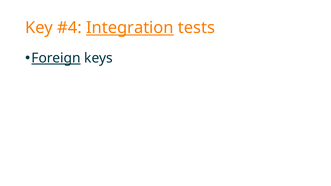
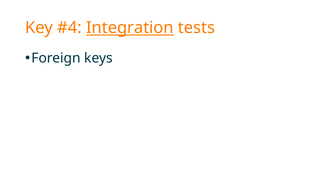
Foreign underline: present -> none (56, 58)
